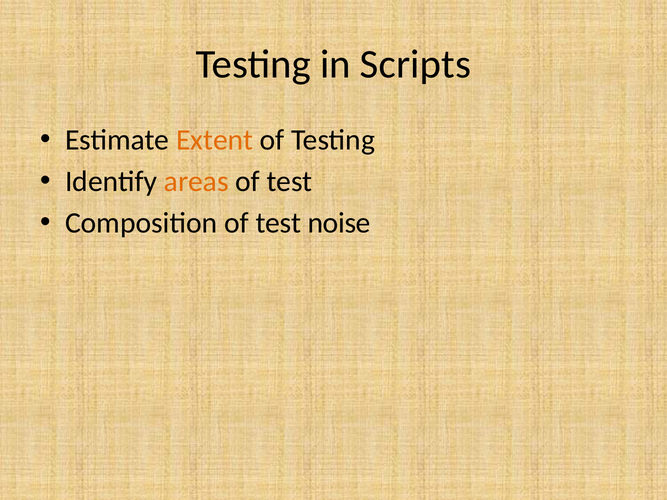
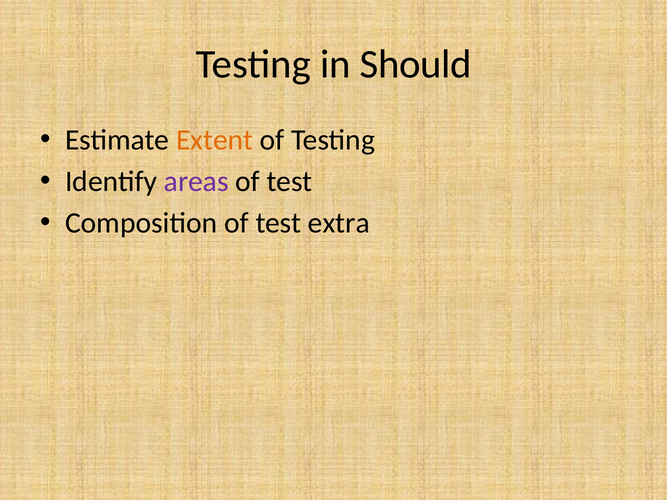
Scripts: Scripts -> Should (416, 65)
areas colour: orange -> purple (196, 181)
noise: noise -> extra (339, 223)
